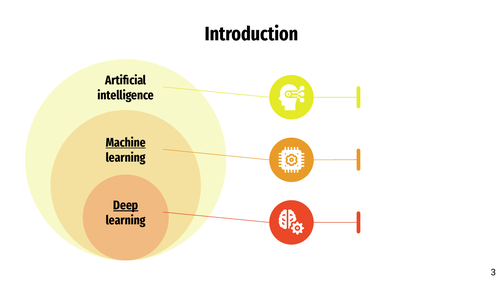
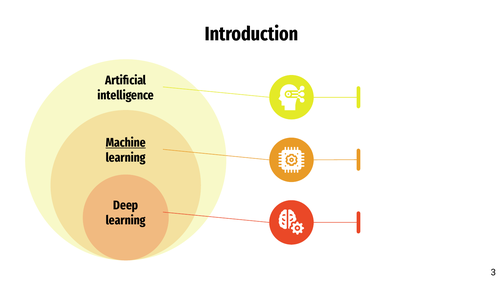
Deep underline: present -> none (126, 205)
